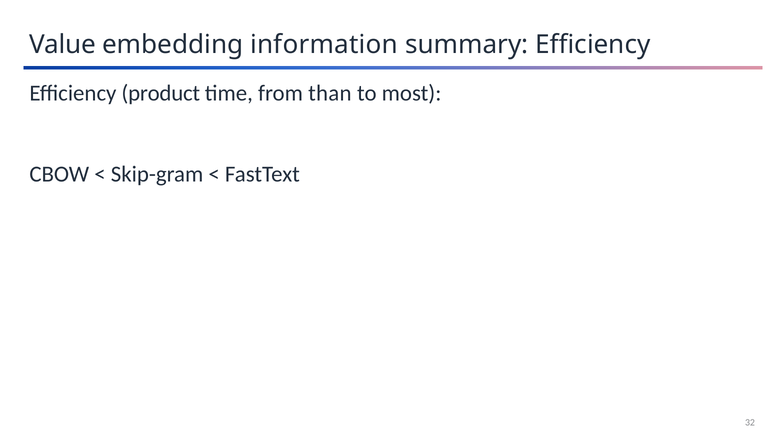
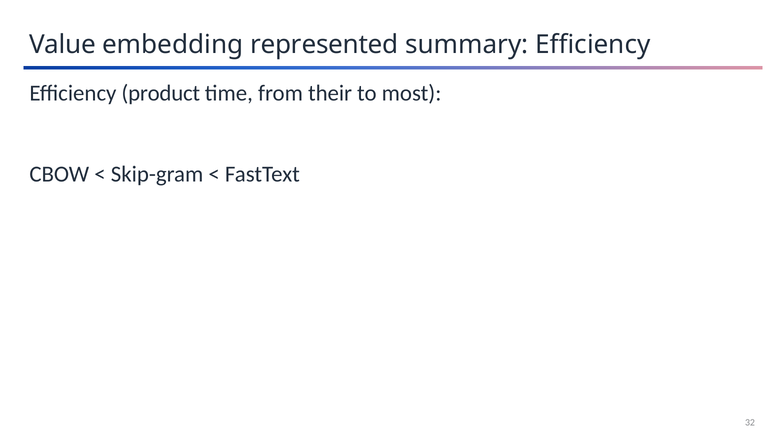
information: information -> represented (324, 45)
than: than -> their (330, 93)
